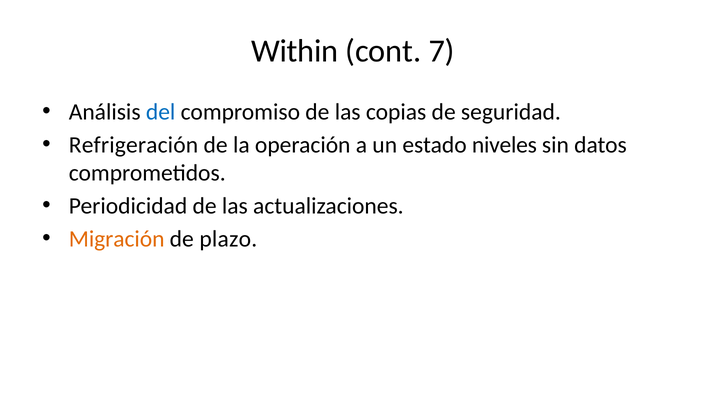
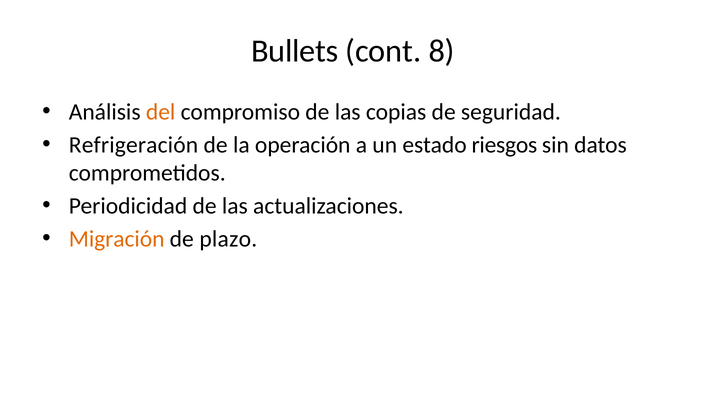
Within: Within -> Bullets (295, 51)
7: 7 -> 8 (442, 51)
del colour: blue -> orange (161, 112)
niveles: niveles -> riesgos (504, 145)
